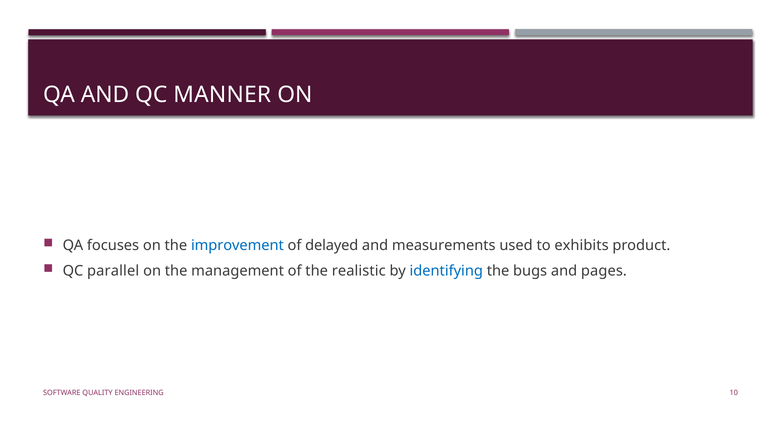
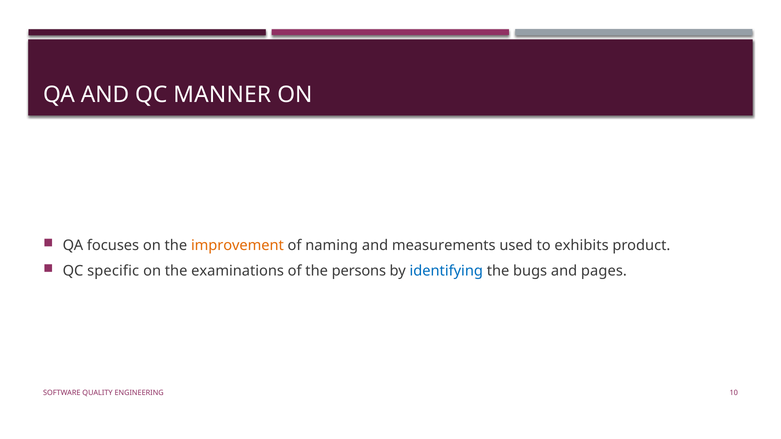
improvement colour: blue -> orange (237, 246)
delayed: delayed -> naming (332, 246)
parallel: parallel -> specific (113, 271)
management: management -> examinations (238, 271)
realistic: realistic -> persons (359, 271)
